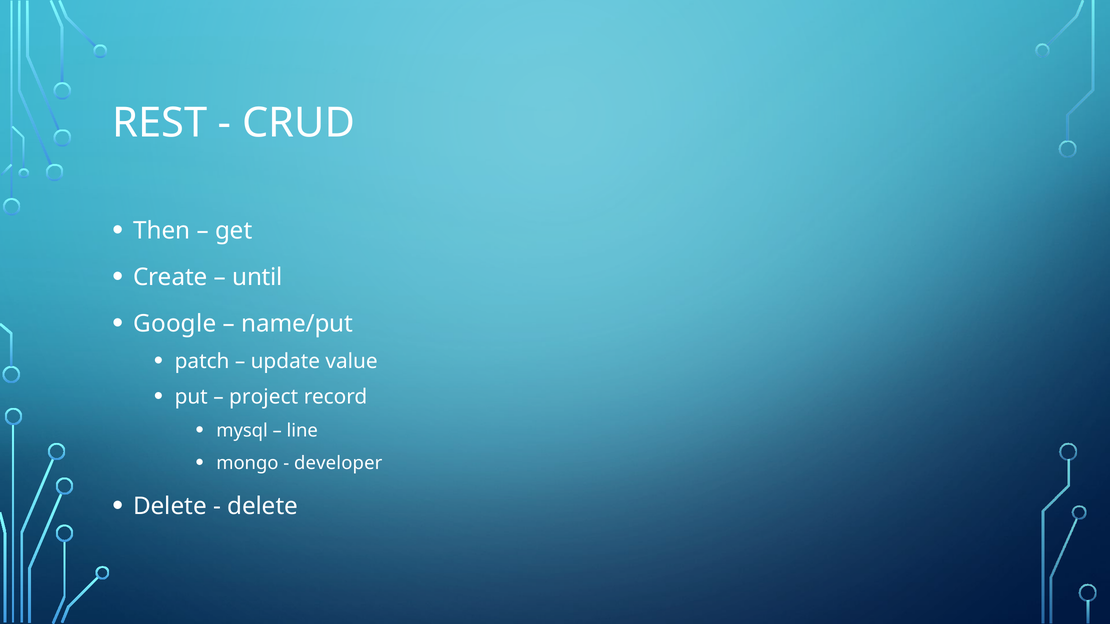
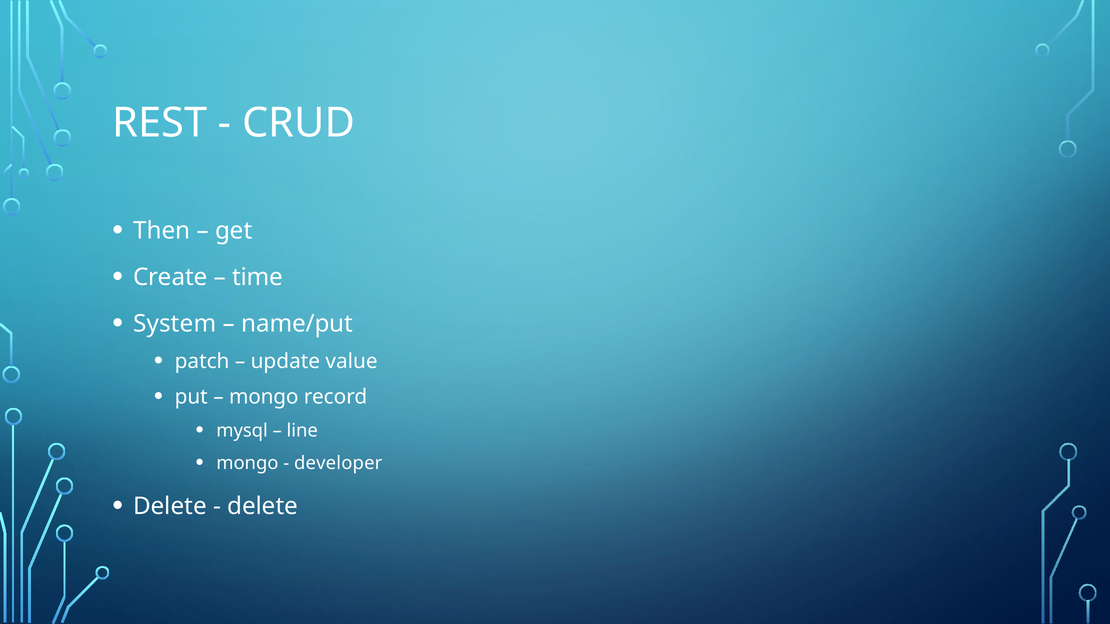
until: until -> time (257, 278)
Google: Google -> System (175, 324)
project: project -> mongo (264, 397)
